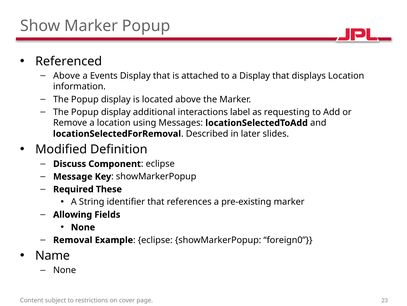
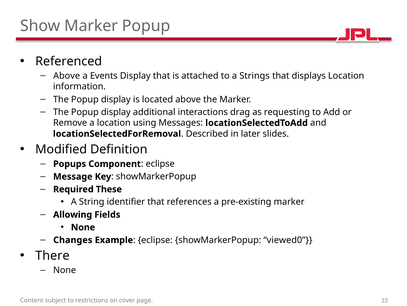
a Display: Display -> Strings (255, 76)
label: label -> drag (240, 112)
Discuss: Discuss -> Popups (70, 164)
Removal: Removal -> Changes (73, 239)
foreign0: foreign0 -> viewed0 (288, 239)
Name: Name -> There (52, 255)
